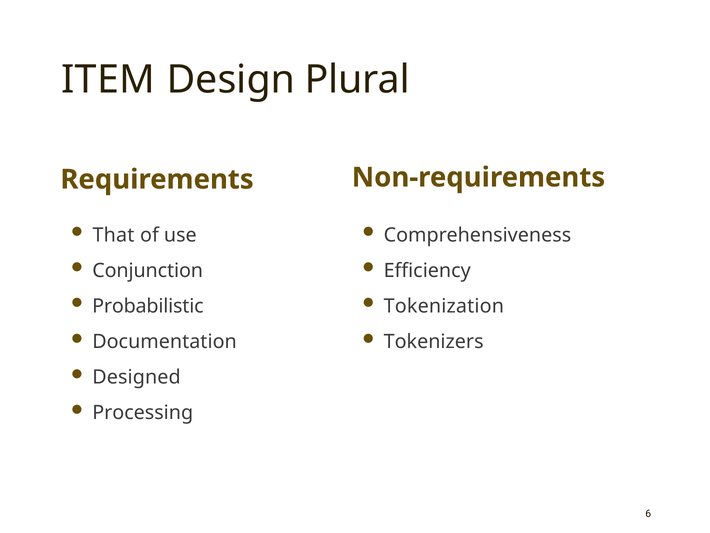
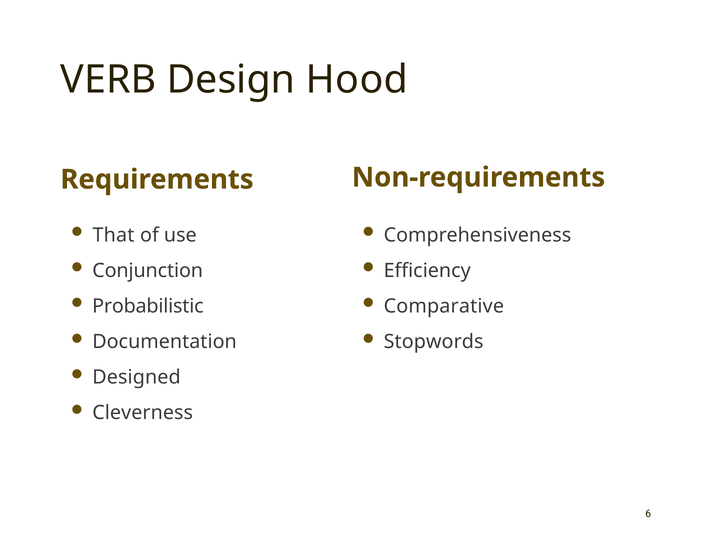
ITEM: ITEM -> VERB (108, 80)
Plural: Plural -> Hood (357, 80)
Tokenization: Tokenization -> Comparative (444, 306)
Tokenizers: Tokenizers -> Stopwords (434, 341)
Processing: Processing -> Cleverness (143, 412)
